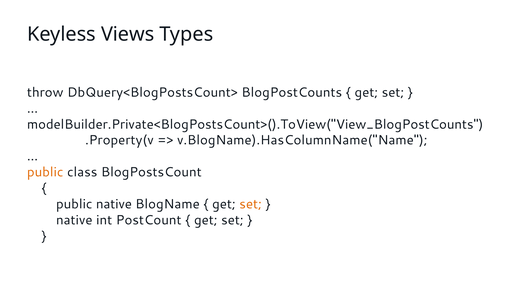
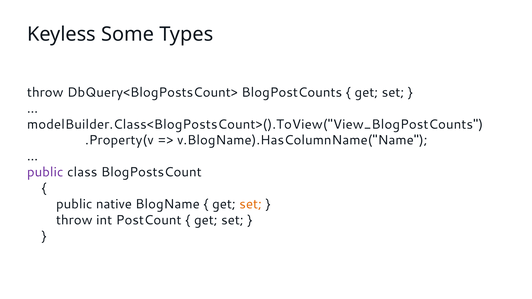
Views: Views -> Some (128, 34)
modelBuilder.Private<BlogPostsCount>().ToView("View_BlogPostCounts: modelBuilder.Private<BlogPostsCount>().ToView("View_BlogPostCounts -> modelBuilder.Class<BlogPostsCount>().ToView("View_BlogPostCounts (255, 124)
public colour: orange -> purple (45, 172)
native: native -> throw (74, 220)
